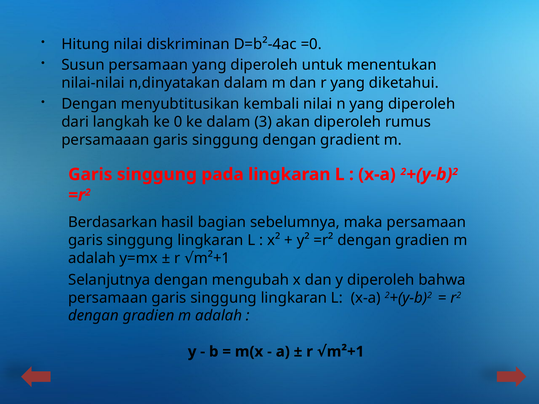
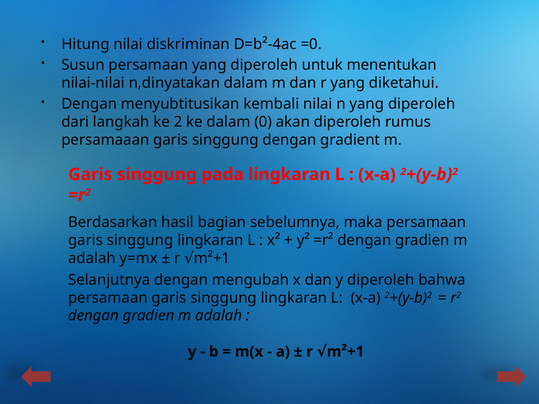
ke 0: 0 -> 2 (178, 122)
3: 3 -> 0 (263, 122)
